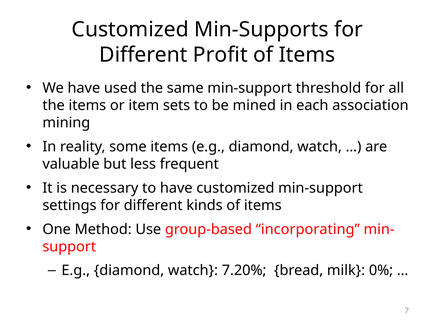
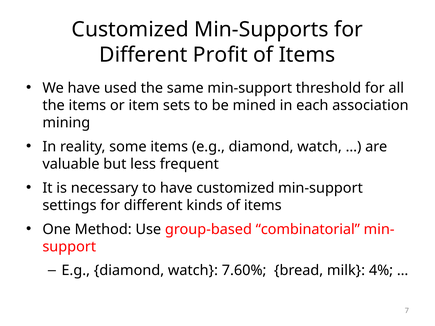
incorporating: incorporating -> combinatorial (308, 229)
7.20%: 7.20% -> 7.60% (244, 271)
0%: 0% -> 4% (381, 271)
